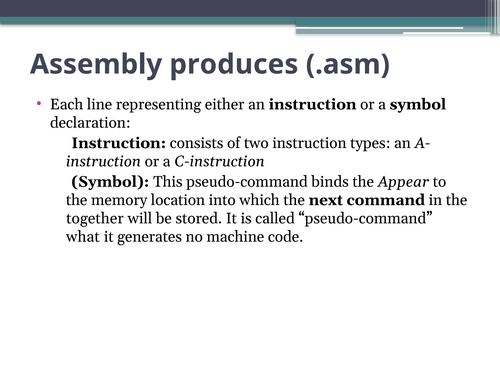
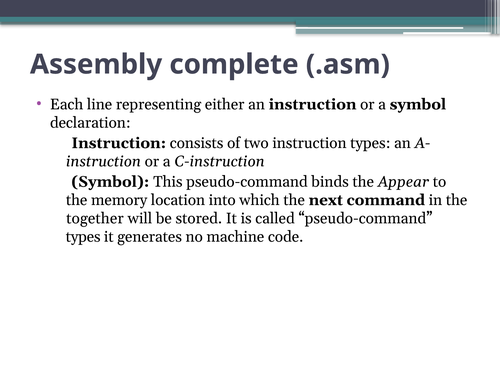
produces: produces -> complete (234, 64)
what: what -> types (83, 237)
